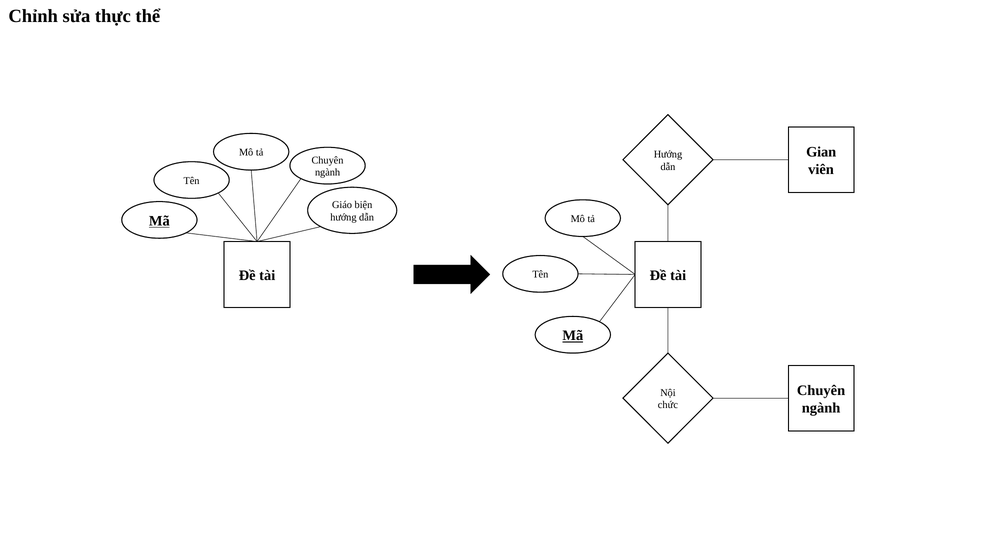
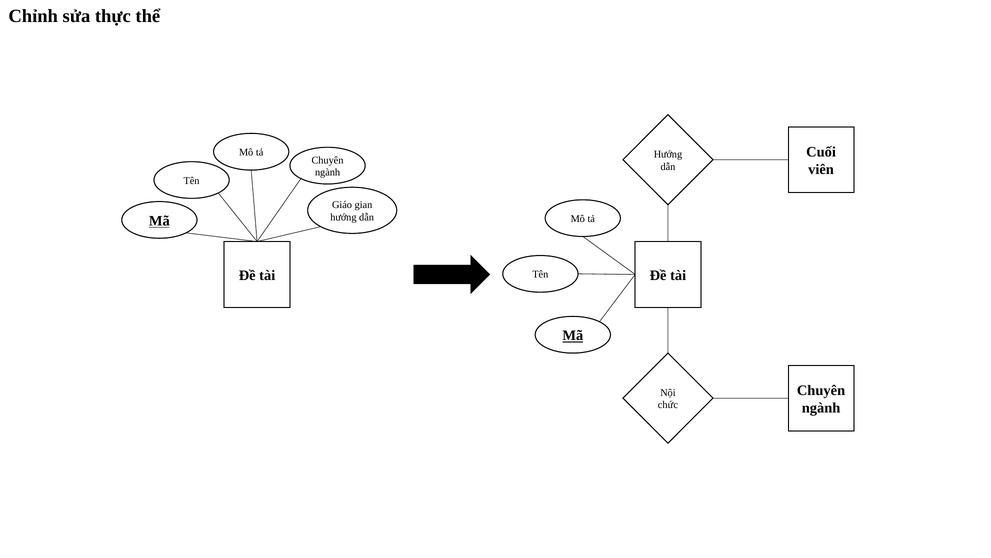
Gian: Gian -> Cuối (821, 152)
biện: biện -> gian (363, 205)
